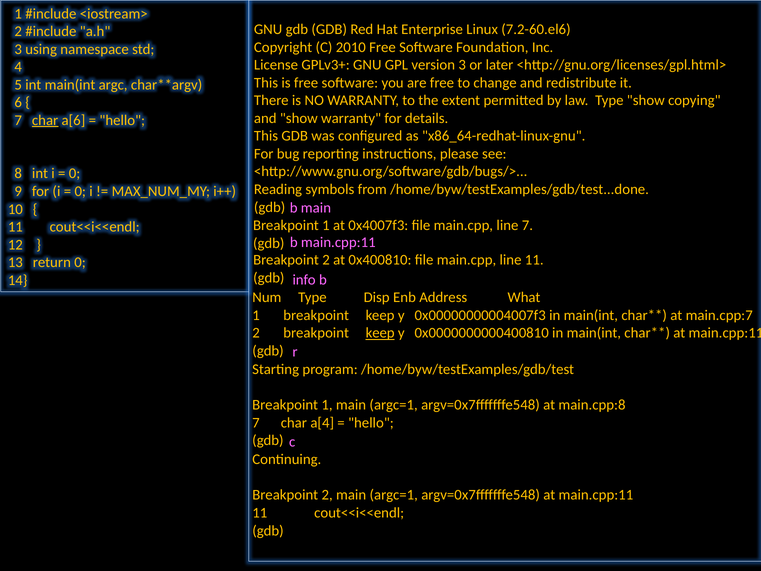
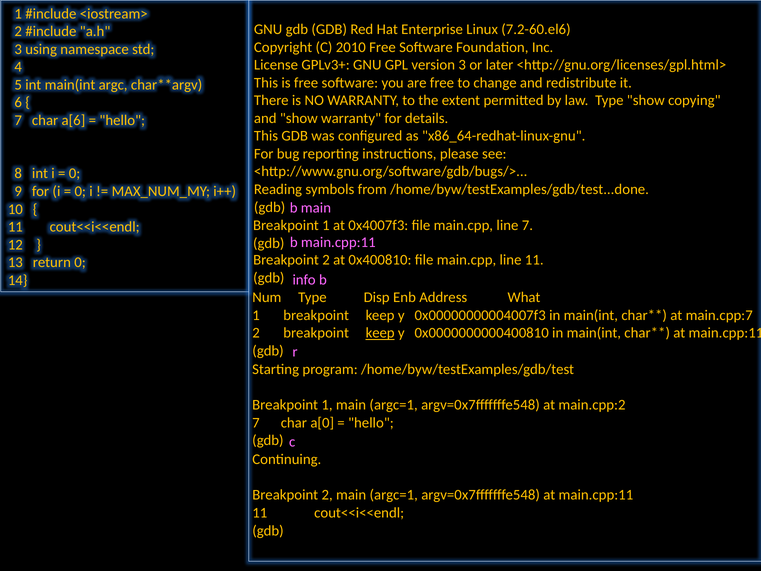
char underline: present -> none (45, 120)
main.cpp:8: main.cpp:8 -> main.cpp:2 (592, 405)
a[4: a[4 -> a[0 (322, 423)
